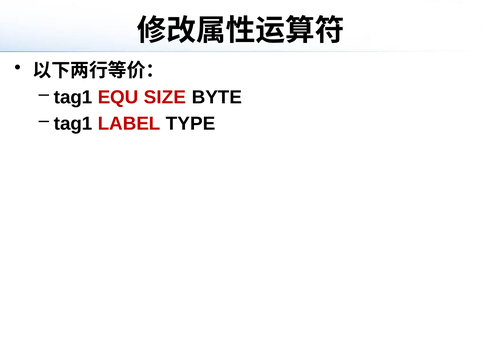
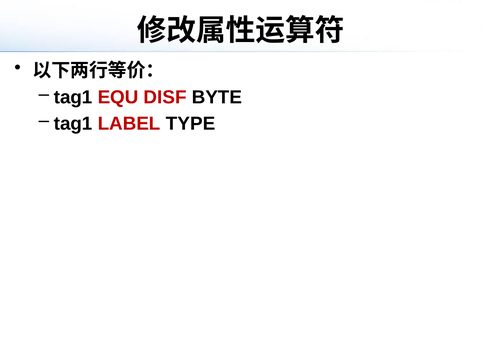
SIZE: SIZE -> DISF (165, 97)
